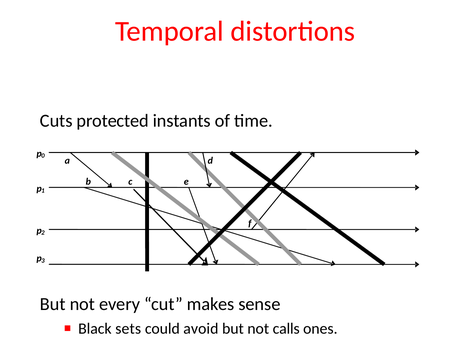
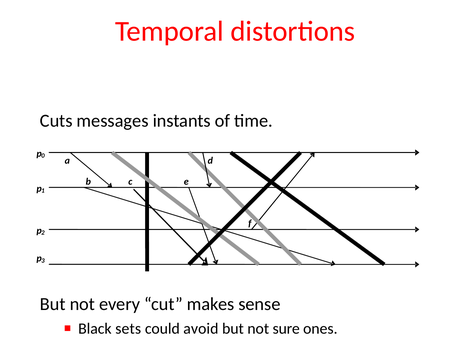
protected: protected -> messages (113, 121)
calls: calls -> sure (286, 328)
